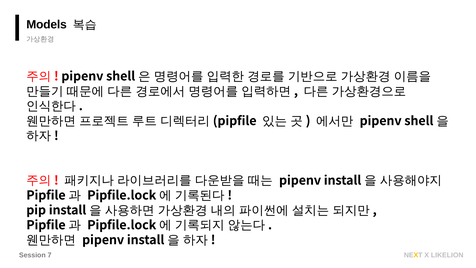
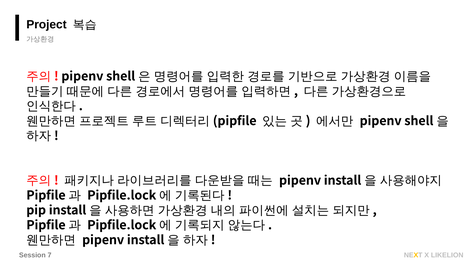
Models: Models -> Project (46, 24)
